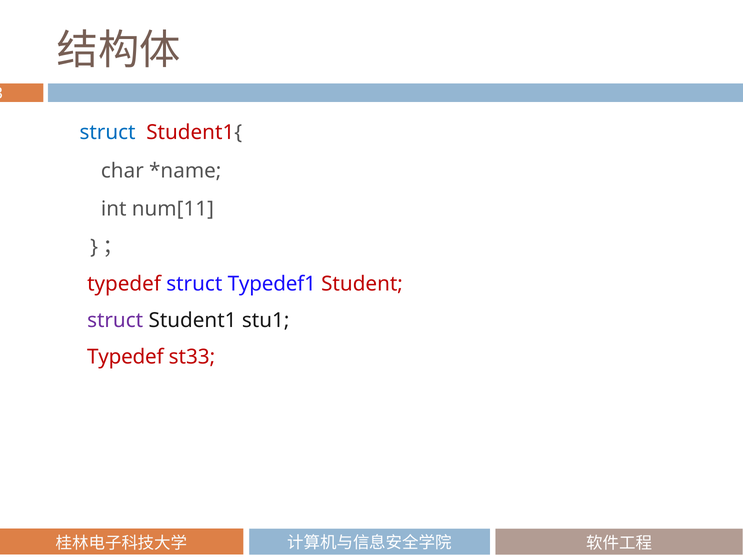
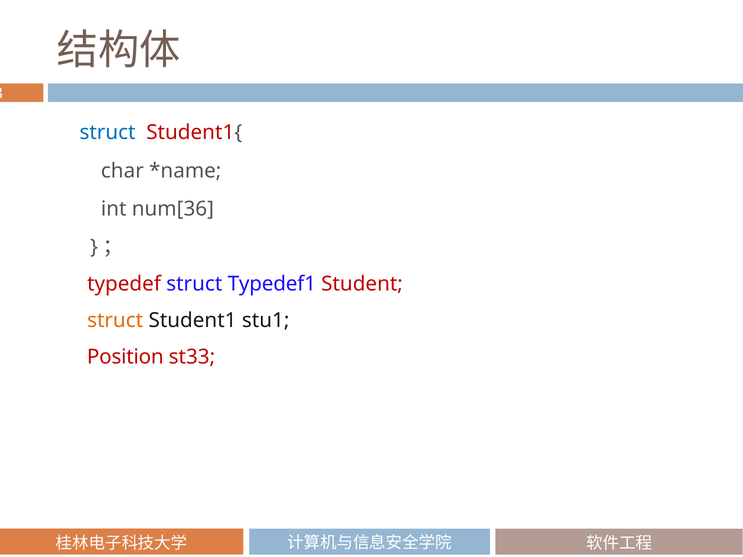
num[11: num[11 -> num[36 (173, 209)
struct colour: purple -> orange (115, 320)
Typedef: Typedef -> Position (125, 357)
